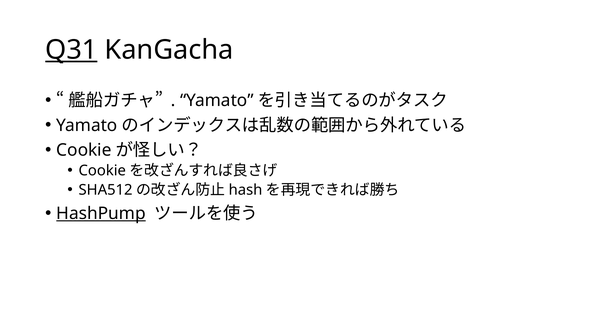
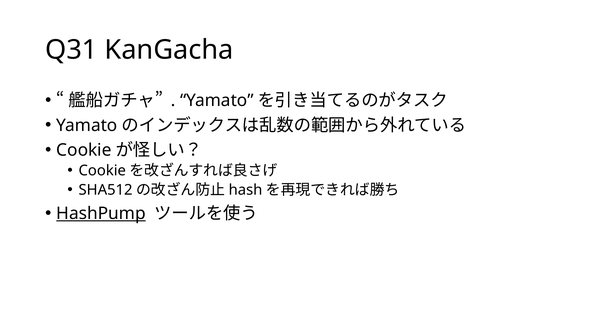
Q31 underline: present -> none (71, 50)
